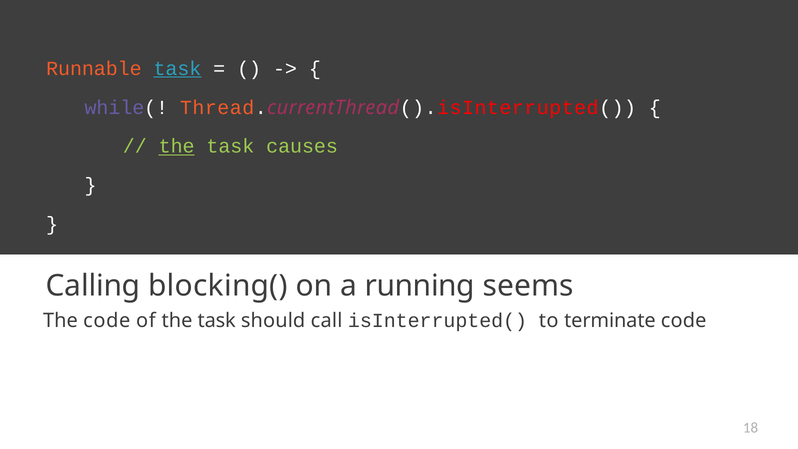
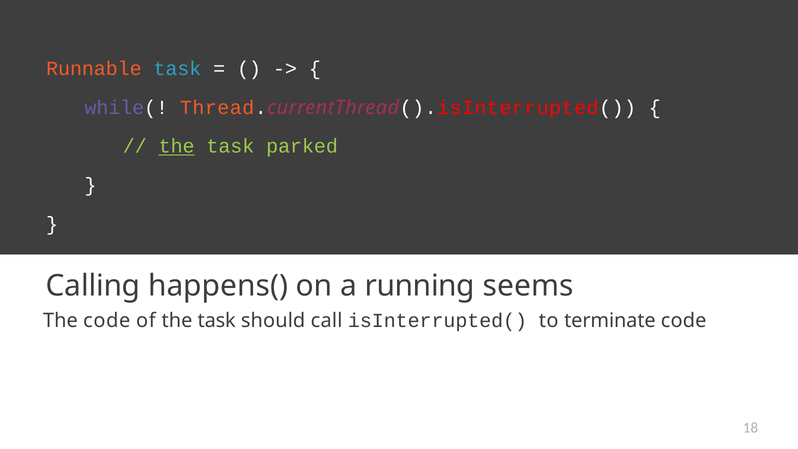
task underline: present -> none (177, 69)
causes: causes -> parked (302, 146)
blocking(: blocking( -> happens( (218, 286)
